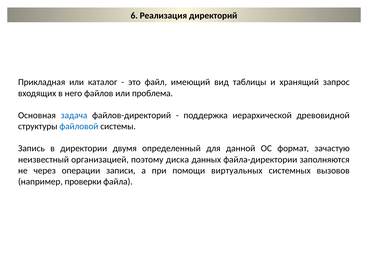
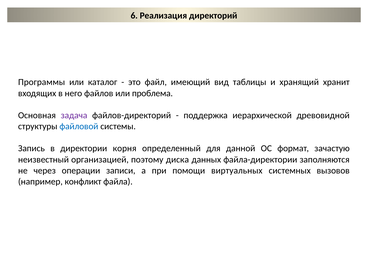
Прикладная: Прикладная -> Программы (42, 82)
запрос: запрос -> хранит (336, 82)
задача colour: blue -> purple (74, 115)
двумя: двумя -> корня (125, 148)
проверки: проверки -> конфликт (83, 182)
